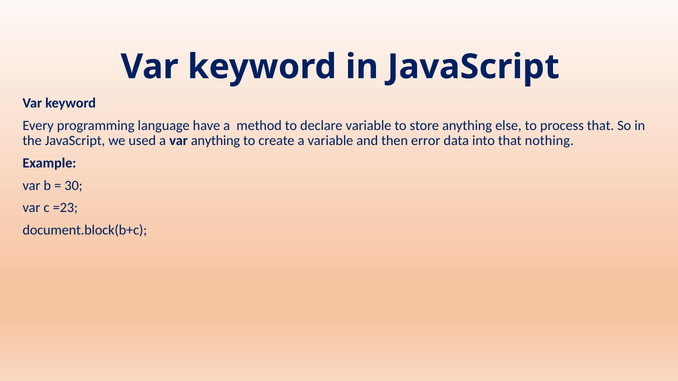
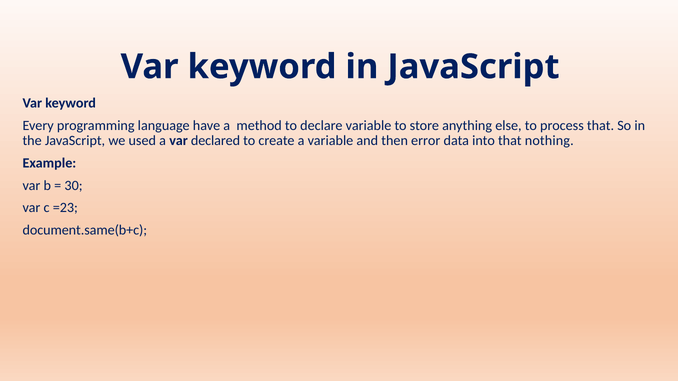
var anything: anything -> declared (216, 141)
document.block(b+c: document.block(b+c -> document.same(b+c (85, 230)
